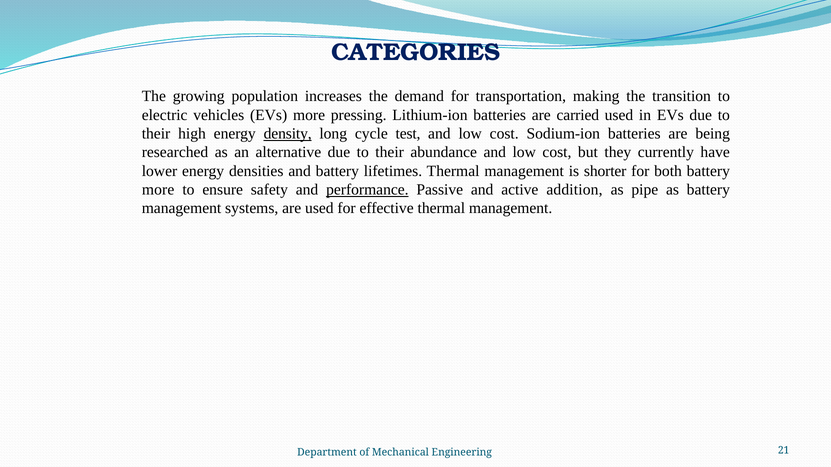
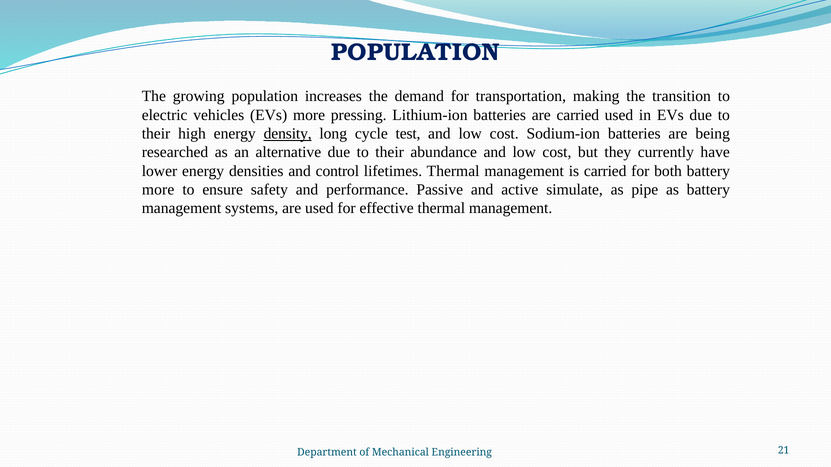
CATEGORIES: CATEGORIES -> POPULATION (415, 52)
and battery: battery -> control (337, 171)
is shorter: shorter -> carried (605, 171)
performance underline: present -> none (367, 190)
addition: addition -> simulate (575, 190)
